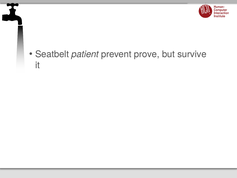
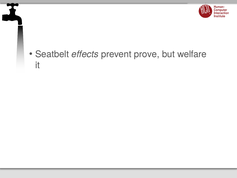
patient: patient -> effects (85, 54)
survive: survive -> welfare (192, 54)
